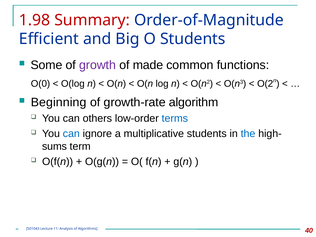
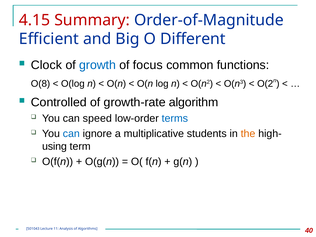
1.98: 1.98 -> 4.15 (35, 20)
O Students: Students -> Different (193, 39)
Some: Some -> Clock (46, 65)
growth colour: purple -> blue (98, 65)
made: made -> focus (148, 65)
O(0: O(0 -> O(8 (41, 84)
Beginning: Beginning -> Controlled (59, 102)
others: others -> speed (97, 118)
the colour: blue -> orange (248, 134)
sums: sums -> using (54, 146)
